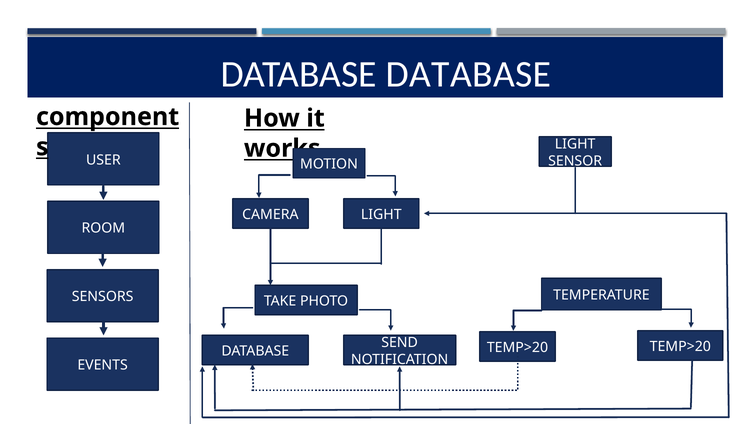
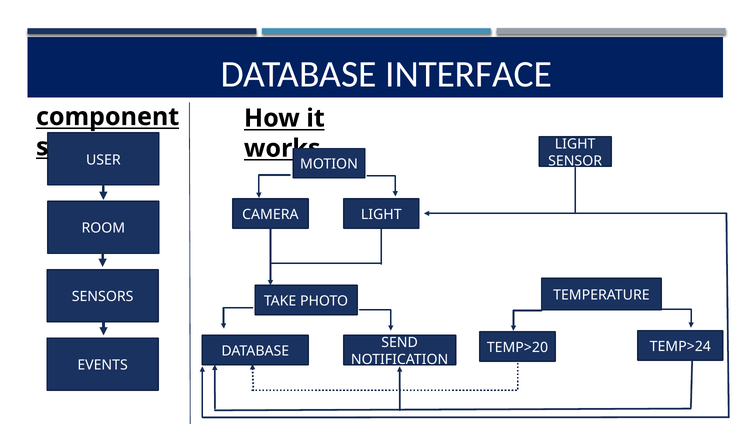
DATABASE DATABASE: DATABASE -> INTERFACE (469, 74)
TEMP>20 TEMP>20: TEMP>20 -> TEMP>24 (680, 346)
